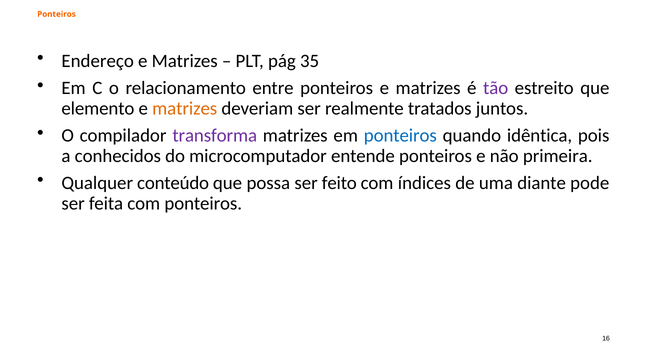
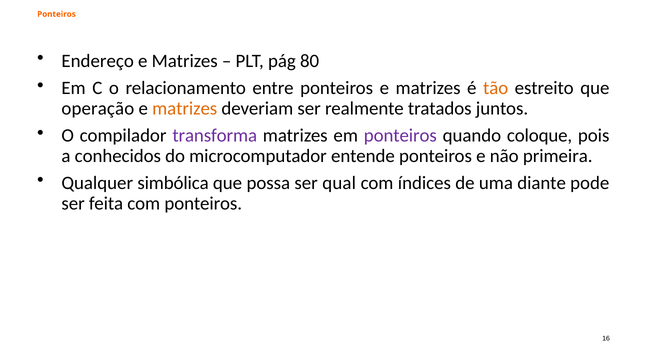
35: 35 -> 80 (310, 61)
tão colour: purple -> orange (496, 88)
elemento: elemento -> operação (98, 108)
ponteiros colour: blue -> purple (400, 136)
idêntica: idêntica -> coloque (540, 136)
conteúdo: conteúdo -> simbólica (173, 183)
feito: feito -> qual (339, 183)
